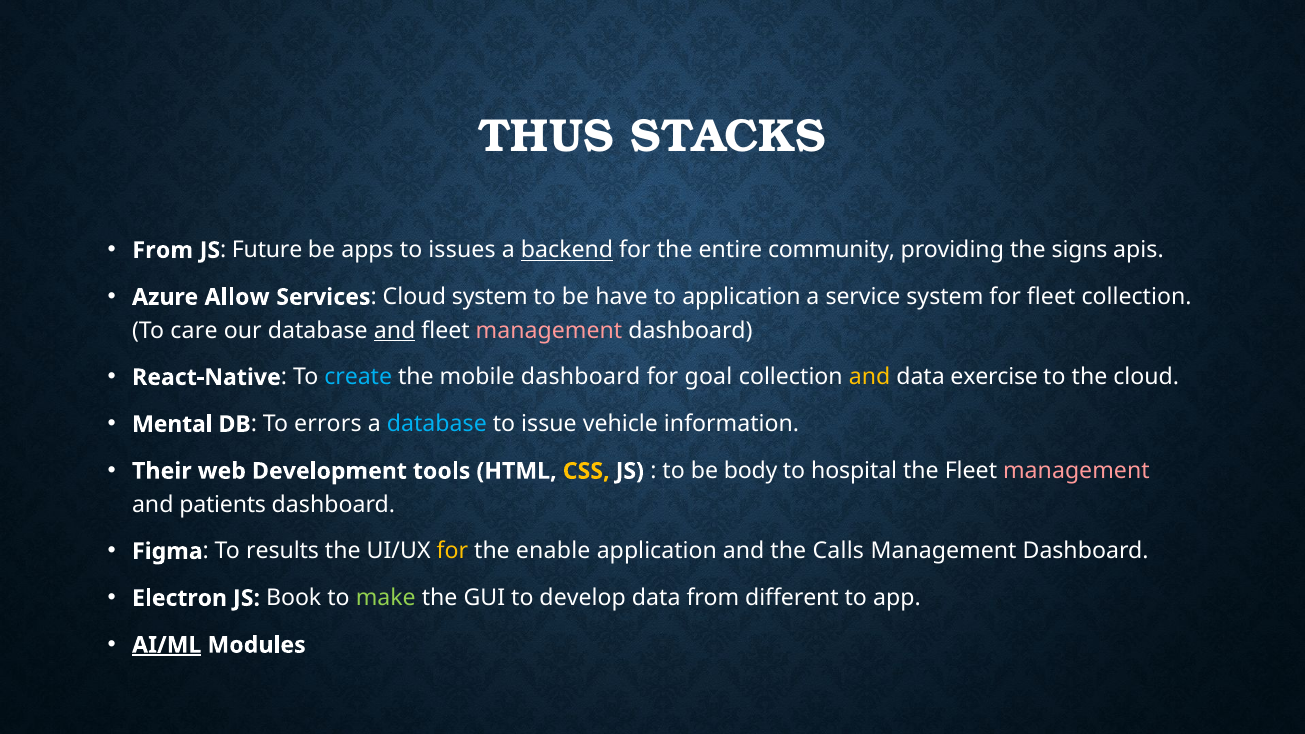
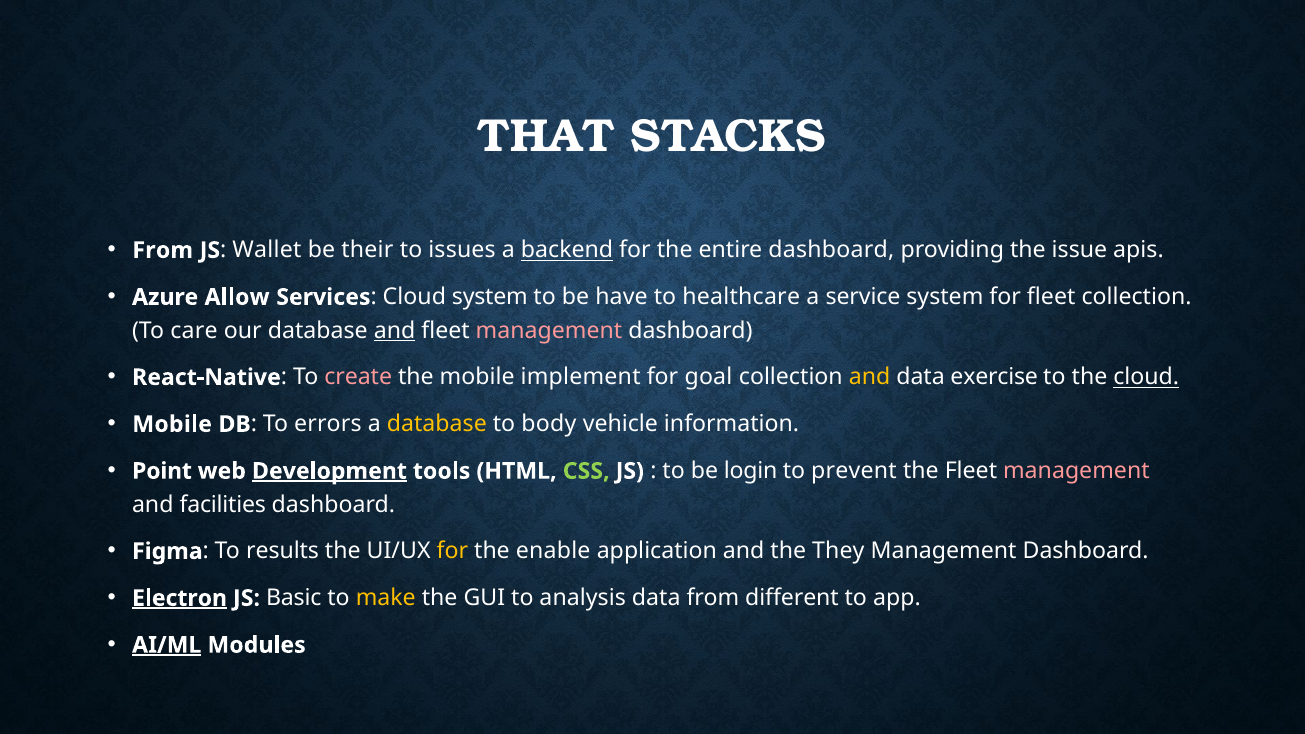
THUS: THUS -> THAT (546, 136)
Future: Future -> Wallet (267, 250)
apps: apps -> their (367, 250)
entire community: community -> dashboard (831, 250)
signs: signs -> issue (1079, 250)
to application: application -> healthcare (741, 297)
create colour: light blue -> pink (358, 377)
mobile dashboard: dashboard -> implement (581, 377)
cloud underline: none -> present (1146, 377)
Mental: Mental -> Mobile (172, 424)
database colour: light blue -> yellow (437, 424)
issue: issue -> body (549, 424)
Their: Their -> Point (162, 471)
Development underline: none -> present (329, 471)
CSS colour: yellow -> light green (586, 471)
body: body -> login (751, 471)
hospital: hospital -> prevent (854, 471)
patients: patients -> facilities (223, 504)
Calls: Calls -> They (838, 551)
Electron underline: none -> present (180, 598)
Book: Book -> Basic (294, 598)
make colour: light green -> yellow (386, 598)
develop: develop -> analysis (583, 598)
